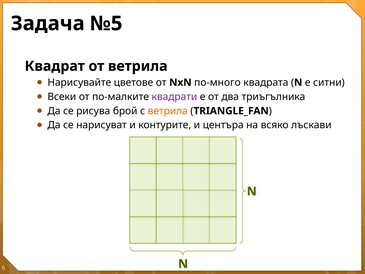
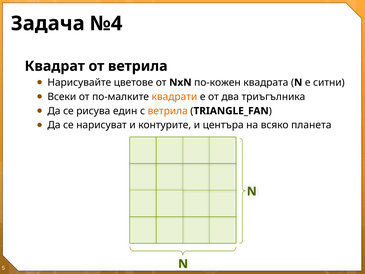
№5: №5 -> №4 (106, 23)
по-много: по-много -> по-кожен (217, 82)
квадрати colour: purple -> orange (174, 97)
брой: брой -> един (125, 111)
лъскави: лъскави -> планета (311, 125)
